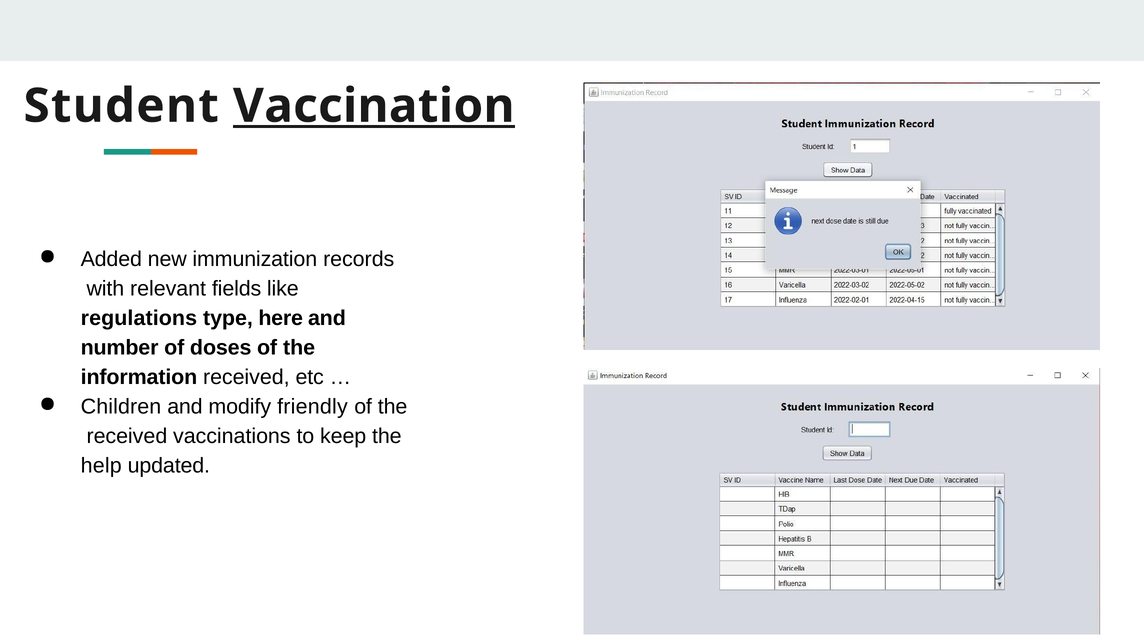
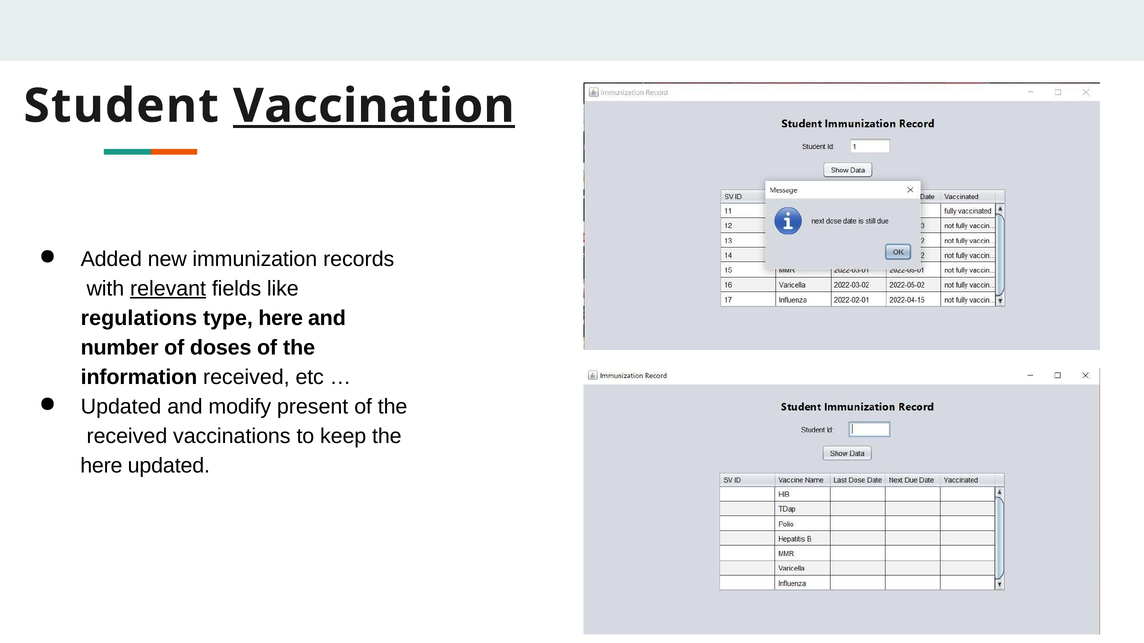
relevant underline: none -> present (168, 289)
Children: Children -> Updated (121, 407)
friendly: friendly -> present (313, 407)
help: help -> here (101, 466)
